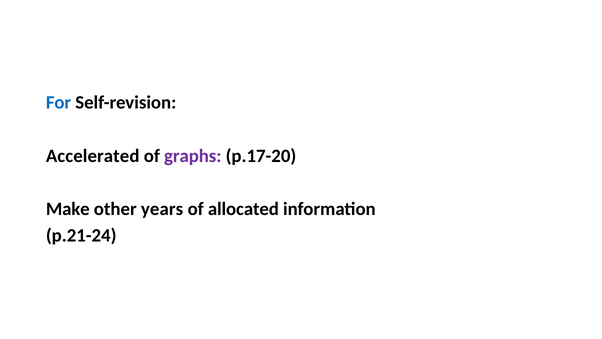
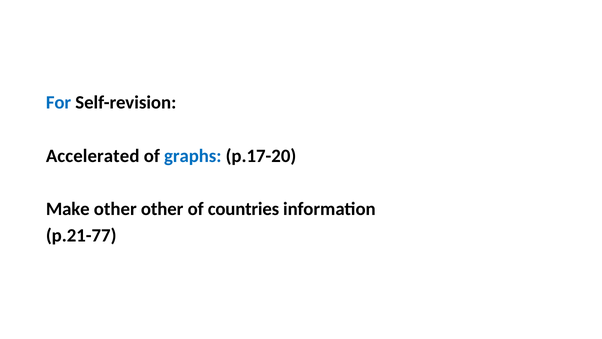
graphs colour: purple -> blue (193, 156)
other years: years -> other (162, 209)
allocated: allocated -> countries (243, 209)
p.21-24: p.21-24 -> p.21-77 (81, 235)
